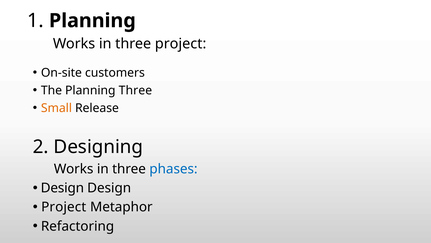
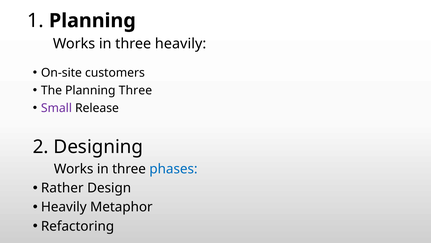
three project: project -> heavily (181, 44)
Small colour: orange -> purple (56, 108)
Design: Design -> Rather (62, 188)
Project: Project -> Heavily (64, 207)
